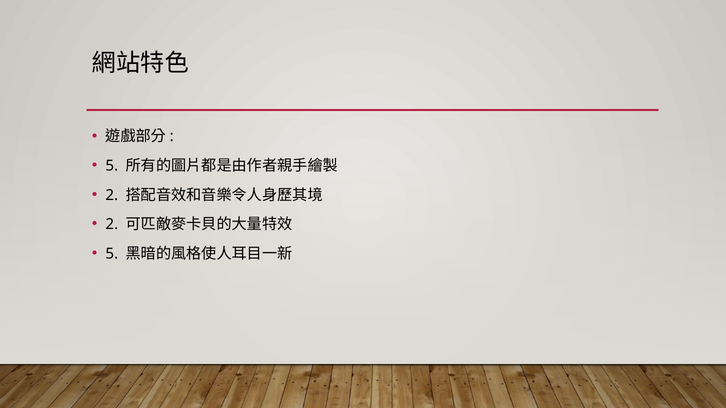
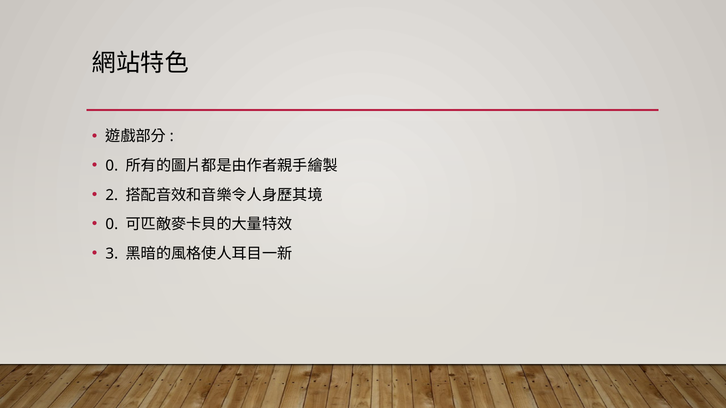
5: 5 -> 0 (112, 166)
2: 2 -> 0 (112, 225)
5: 5 -> 3 (112, 254)
